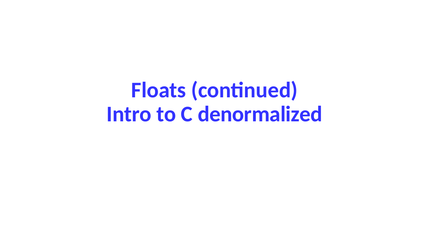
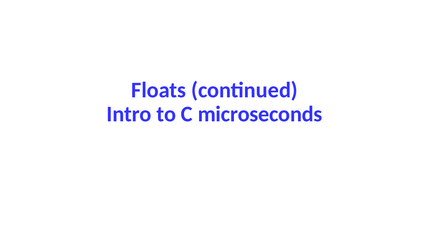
denormalized: denormalized -> microseconds (260, 114)
